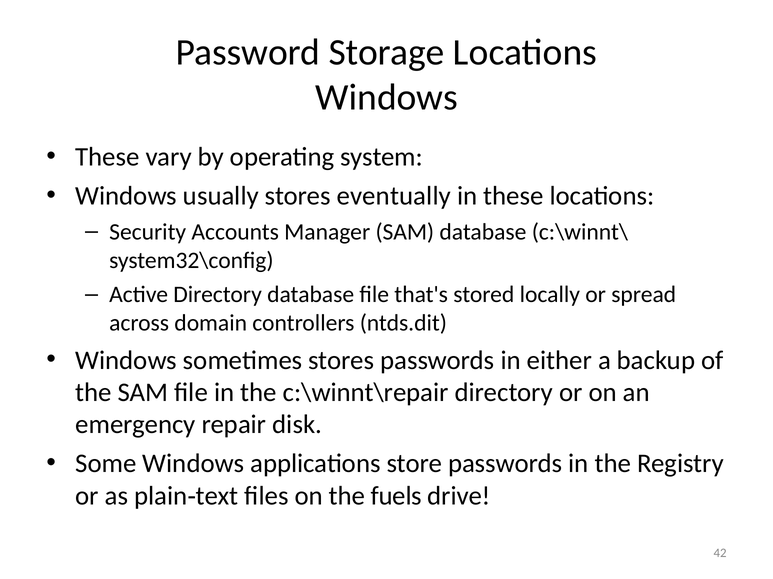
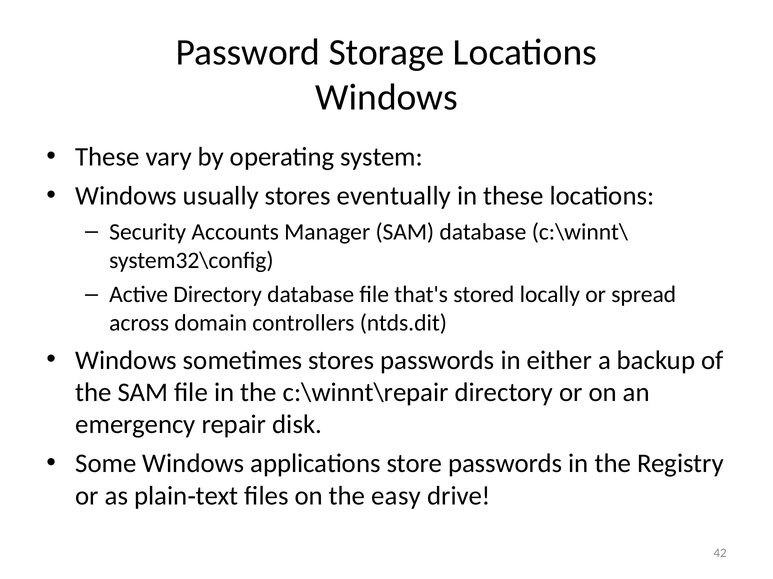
fuels: fuels -> easy (396, 496)
